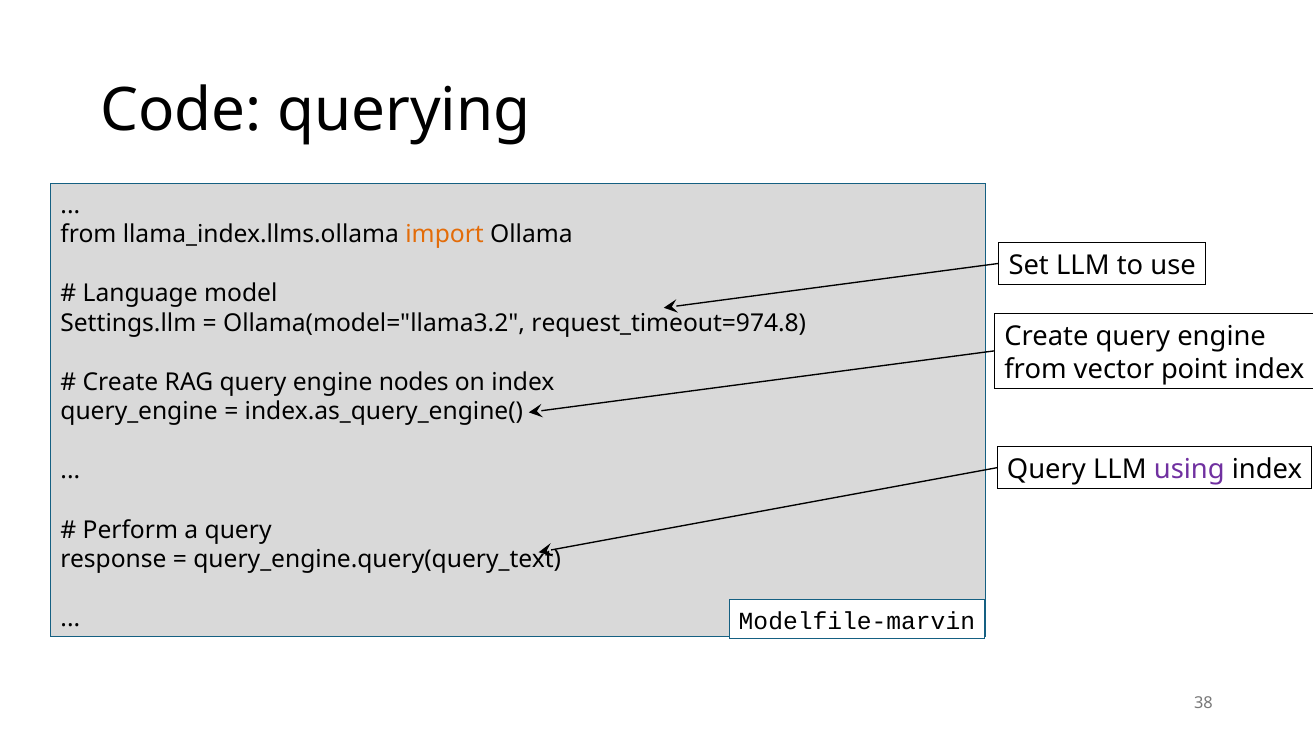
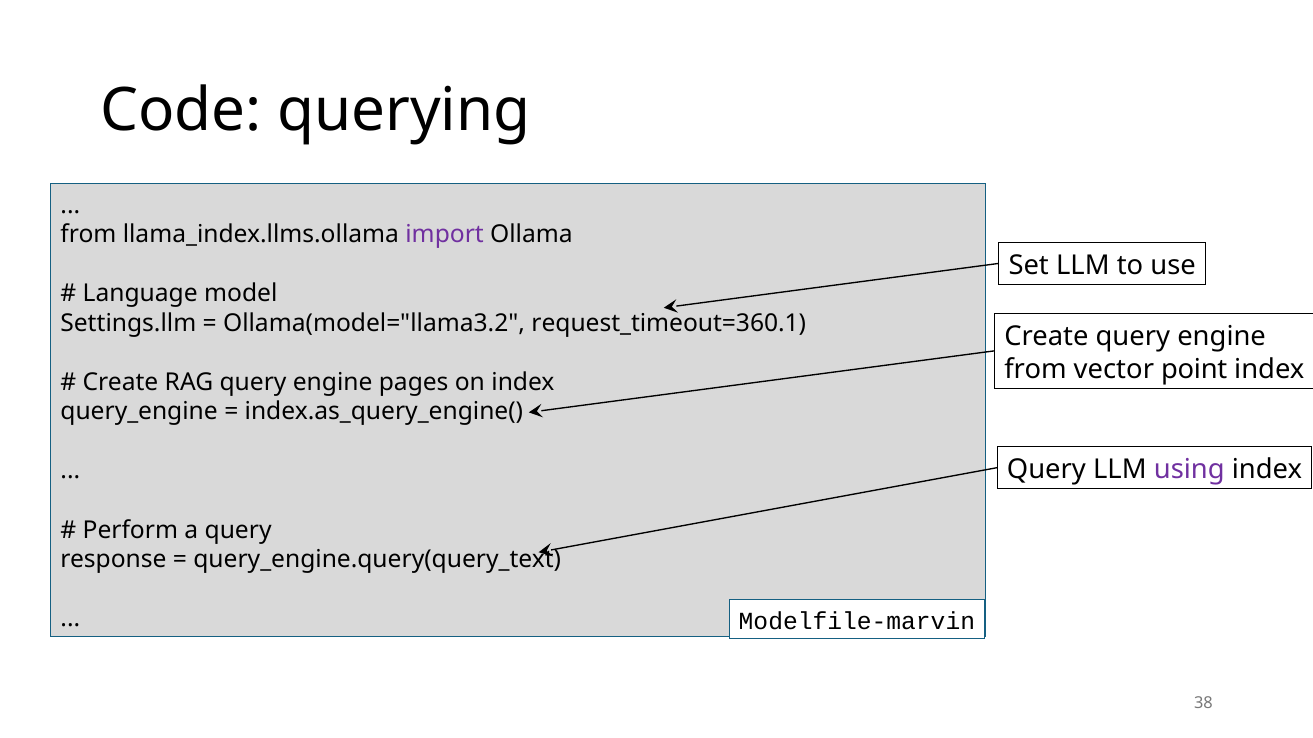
import colour: orange -> purple (445, 235)
request_timeout=974.8: request_timeout=974.8 -> request_timeout=360.1 (669, 324)
nodes: nodes -> pages (414, 383)
